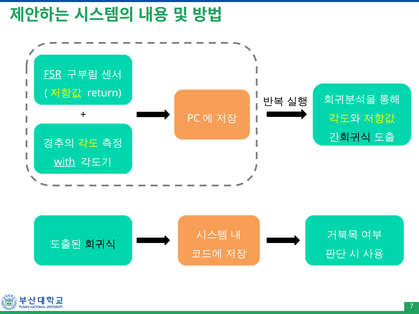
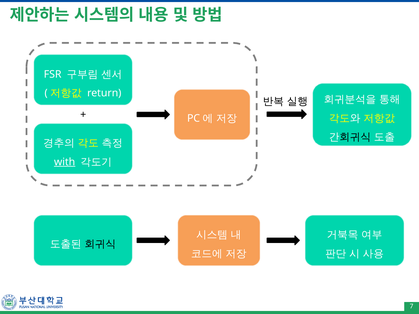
FSR underline: present -> none (53, 74)
